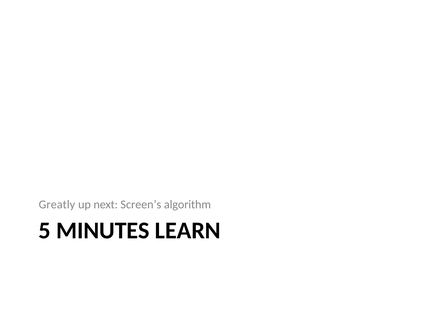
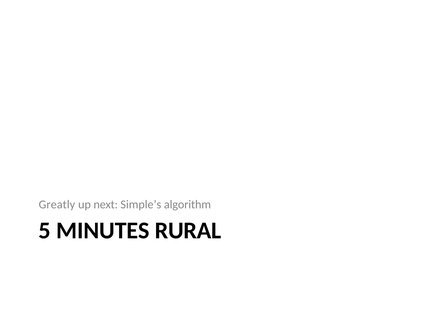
Screen’s: Screen’s -> Simple’s (141, 204)
LEARN: LEARN -> RURAL (188, 230)
